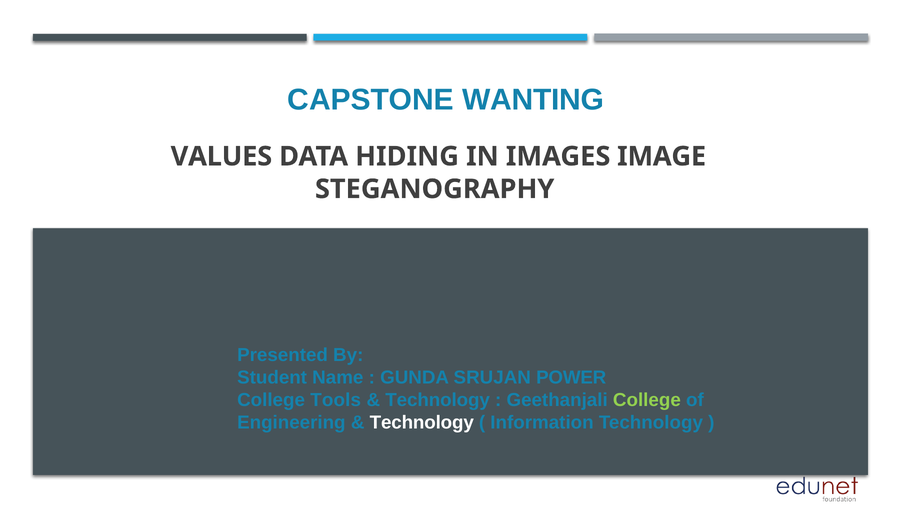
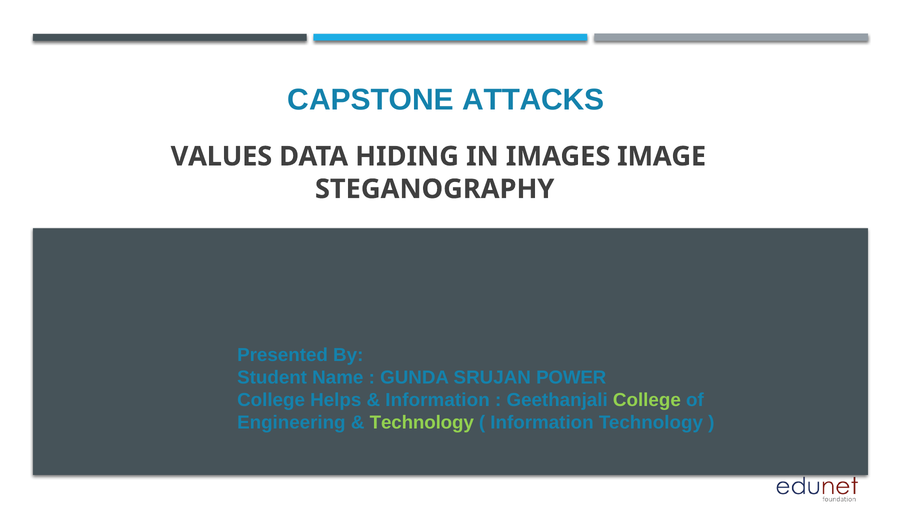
WANTING: WANTING -> ATTACKS (533, 100)
Tools: Tools -> Helps (336, 400)
Technology: Technology -> Information (438, 400)
Technology colour: white -> light green (422, 422)
